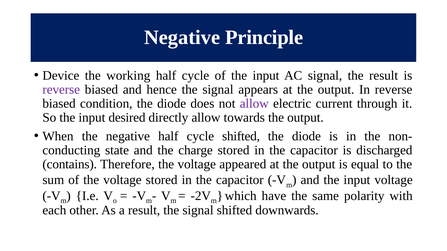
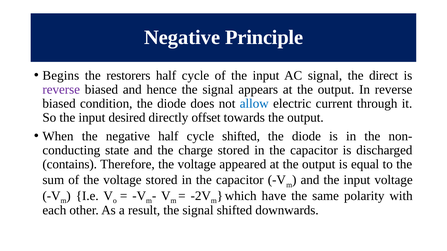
Device: Device -> Begins (61, 76)
working: working -> restorers (128, 76)
the result: result -> direct (384, 76)
allow colour: purple -> blue (254, 104)
directly allow: allow -> offset (206, 118)
